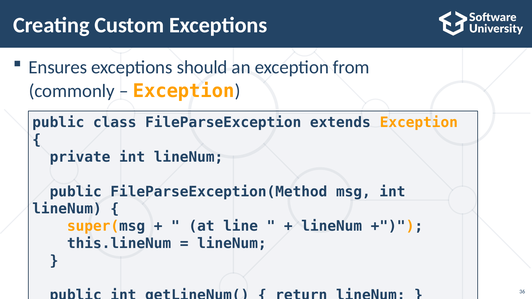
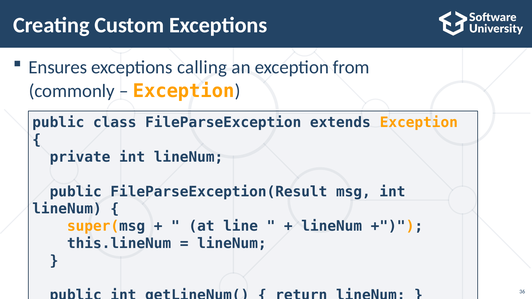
should: should -> calling (202, 67)
FileParseException(Method: FileParseException(Method -> FileParseException(Result (219, 192)
